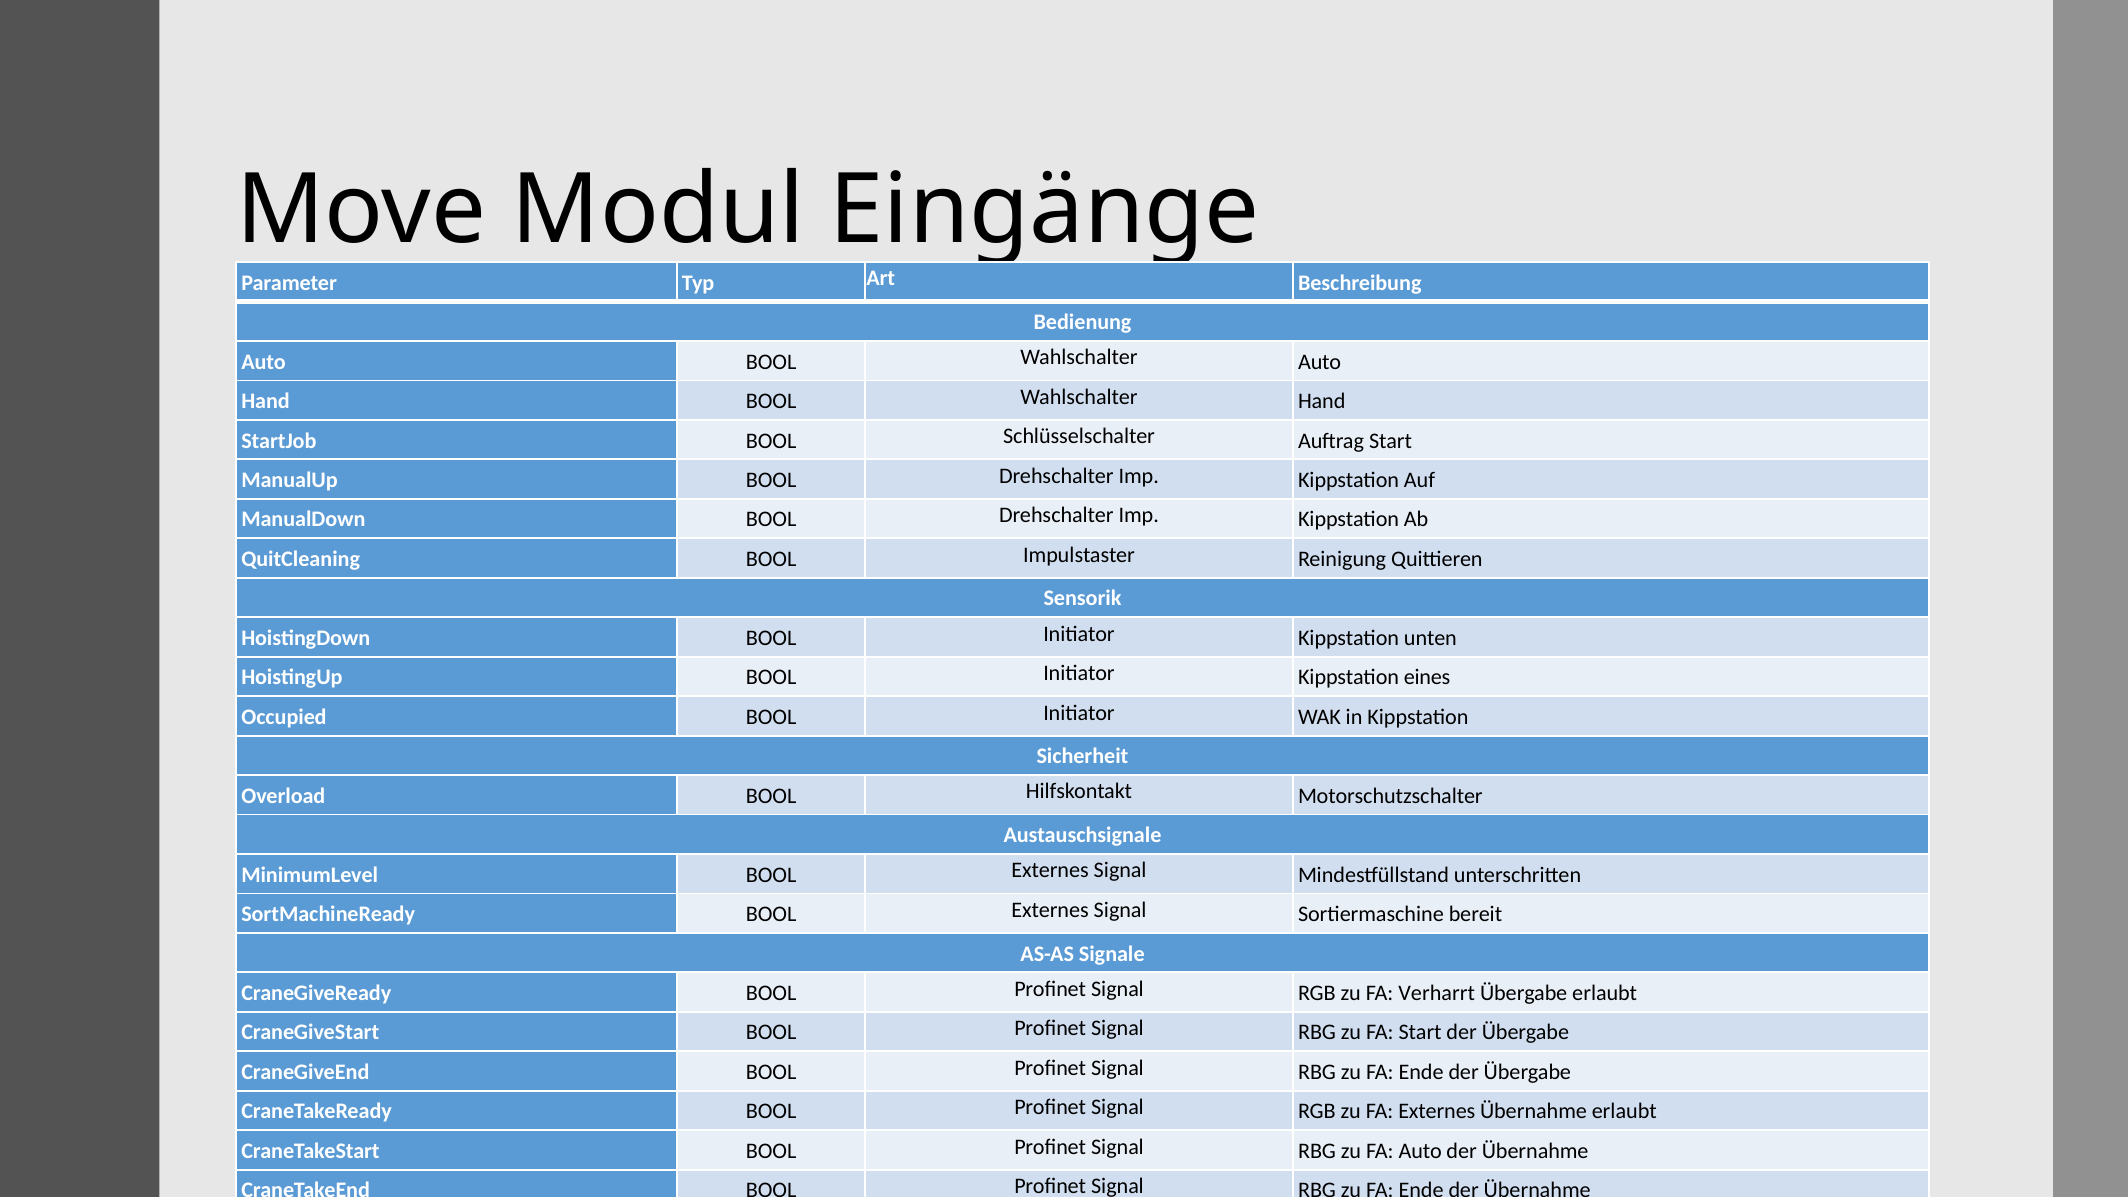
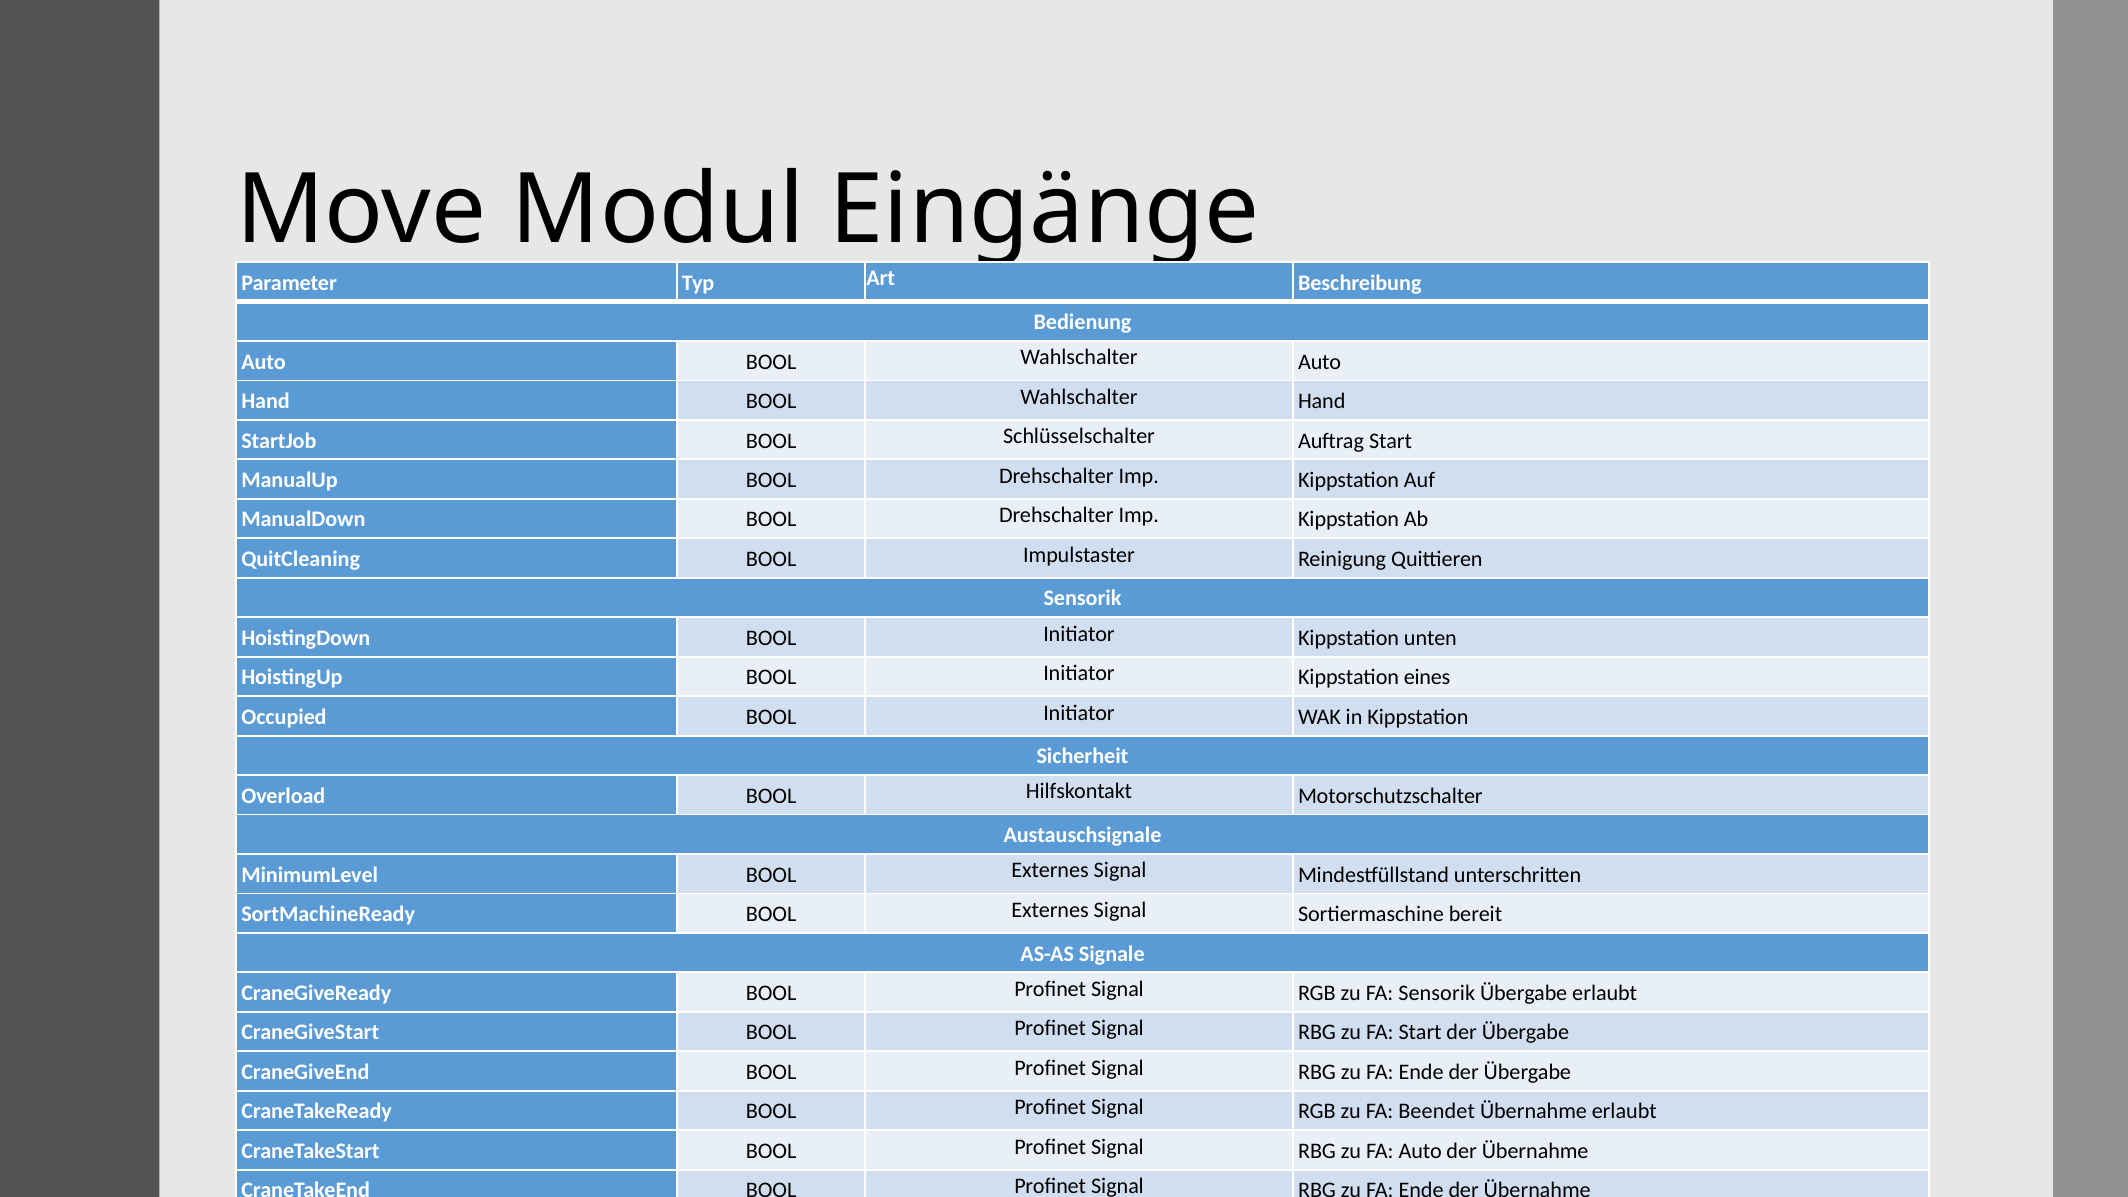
FA Verharrt: Verharrt -> Sensorik (1437, 993)
FA Externes: Externes -> Beendet (1437, 1112)
